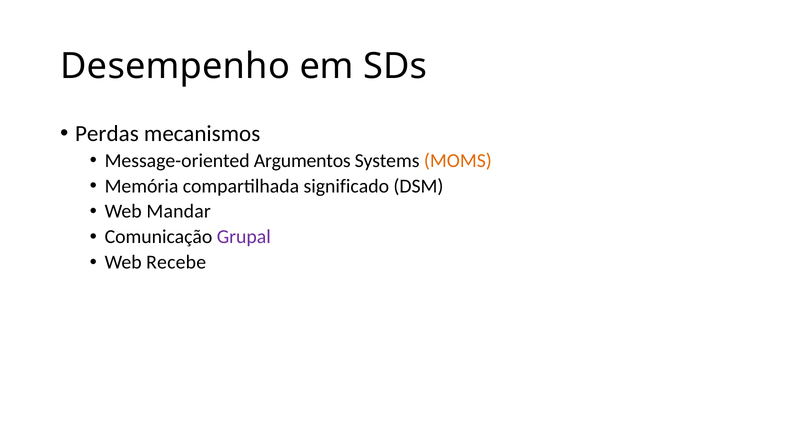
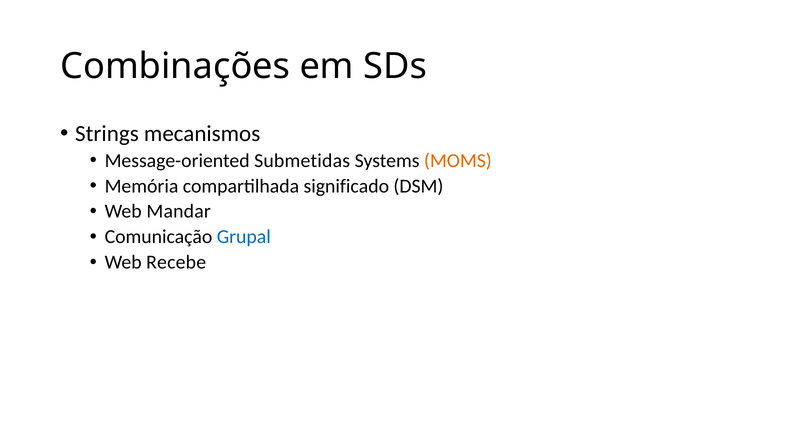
Desempenho: Desempenho -> Combinações (175, 66)
Perdas: Perdas -> Strings (107, 134)
Argumentos: Argumentos -> Submetidas (302, 161)
Grupal colour: purple -> blue (244, 237)
